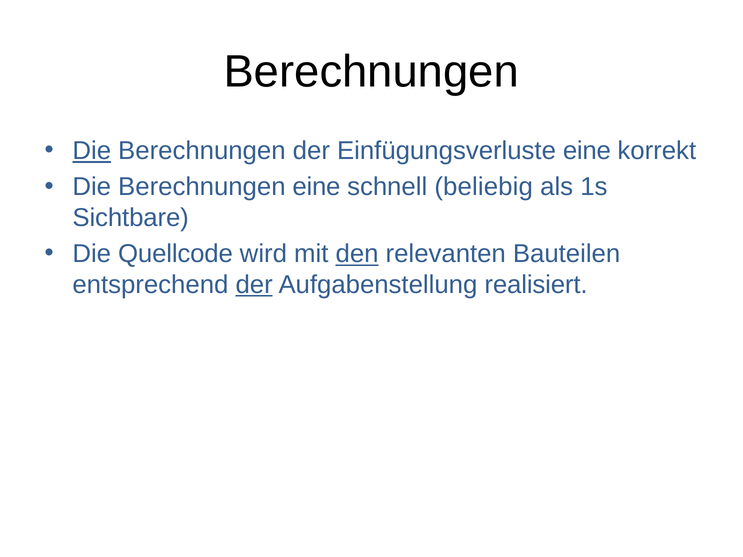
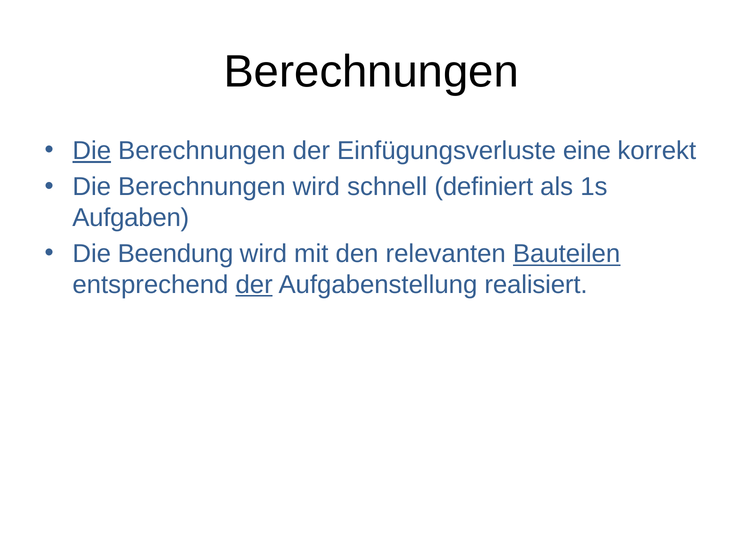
Berechnungen eine: eine -> wird (316, 187)
beliebig: beliebig -> definiert (484, 187)
Sichtbare: Sichtbare -> Aufgaben (131, 218)
Quellcode: Quellcode -> Beendung (176, 254)
den underline: present -> none (357, 254)
Bauteilen underline: none -> present (567, 254)
